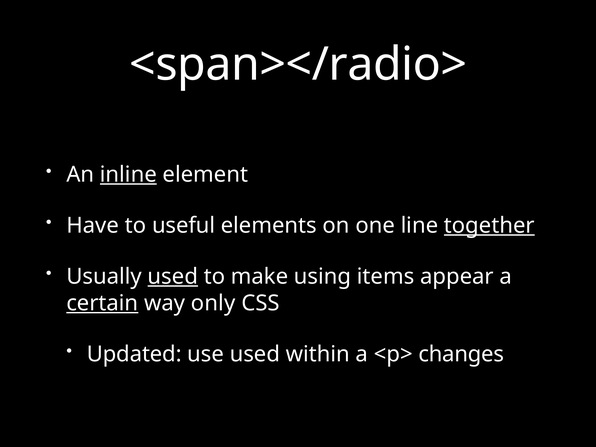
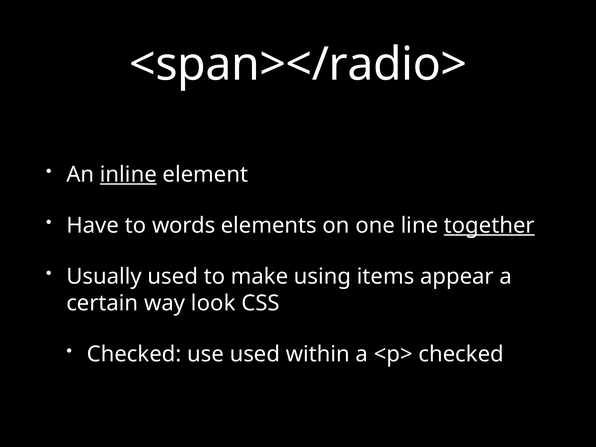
useful: useful -> words (184, 226)
used underline: present -> none (173, 277)
certain underline: present -> none (102, 303)
only: only -> look (213, 303)
Updated: Updated -> Checked (134, 354)
<p> changes: changes -> checked (461, 354)
